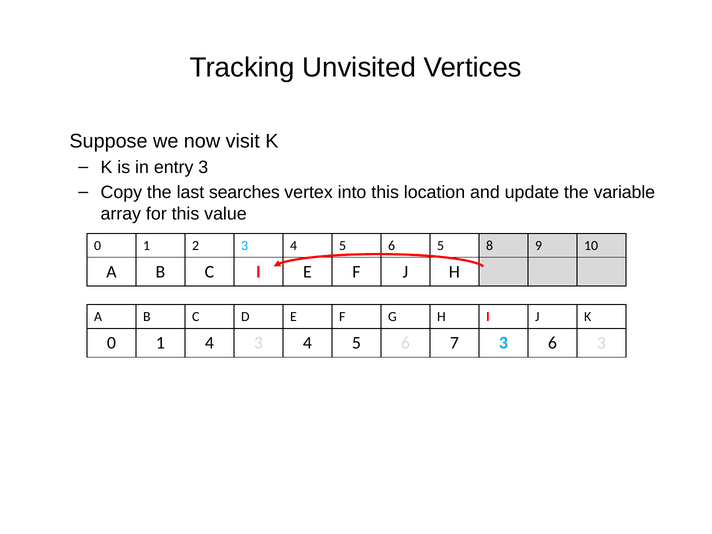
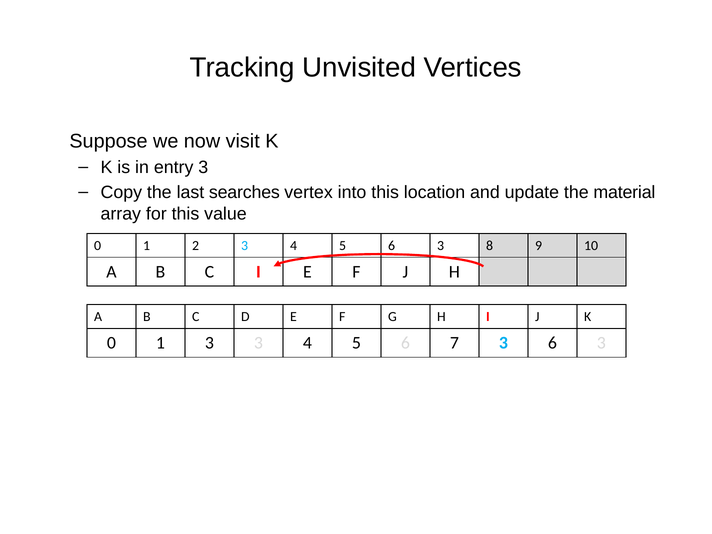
variable: variable -> material (624, 192)
5 6 5: 5 -> 3 (441, 246)
1 4: 4 -> 3 (209, 343)
